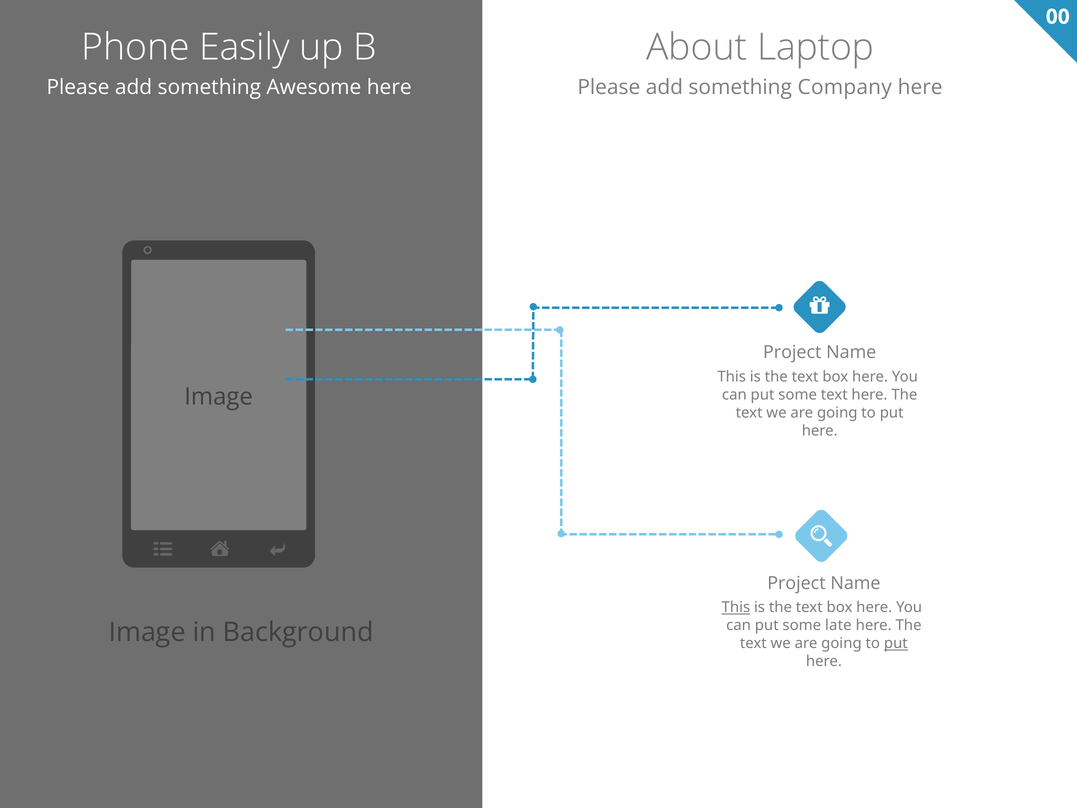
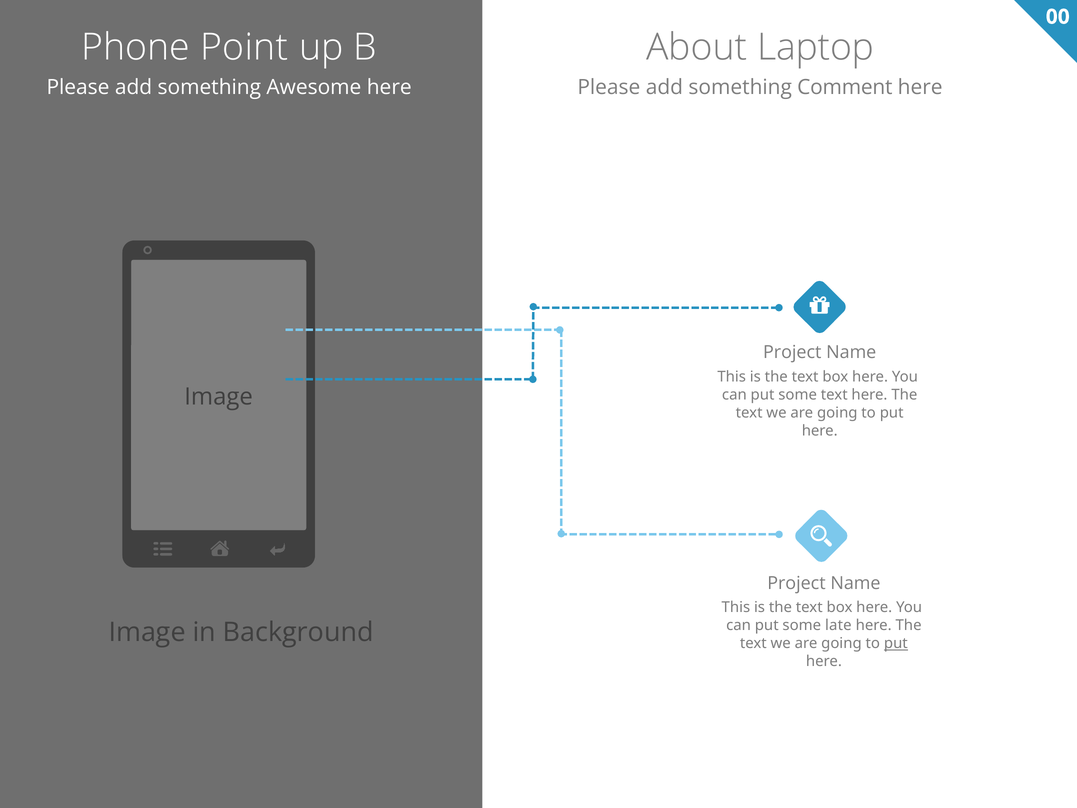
Easily: Easily -> Point (244, 48)
Company: Company -> Comment (845, 87)
This underline: present -> none (736, 607)
